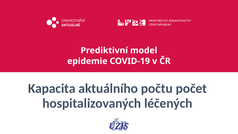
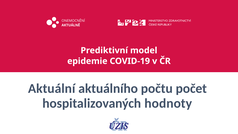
Kapacita: Kapacita -> Aktuální (52, 88)
léčených: léčených -> hodnoty (168, 103)
